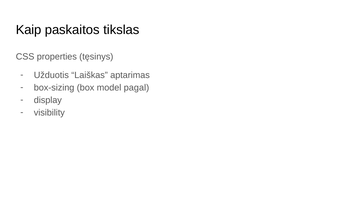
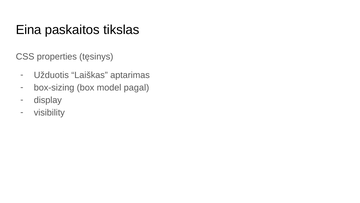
Kaip: Kaip -> Eina (29, 30)
